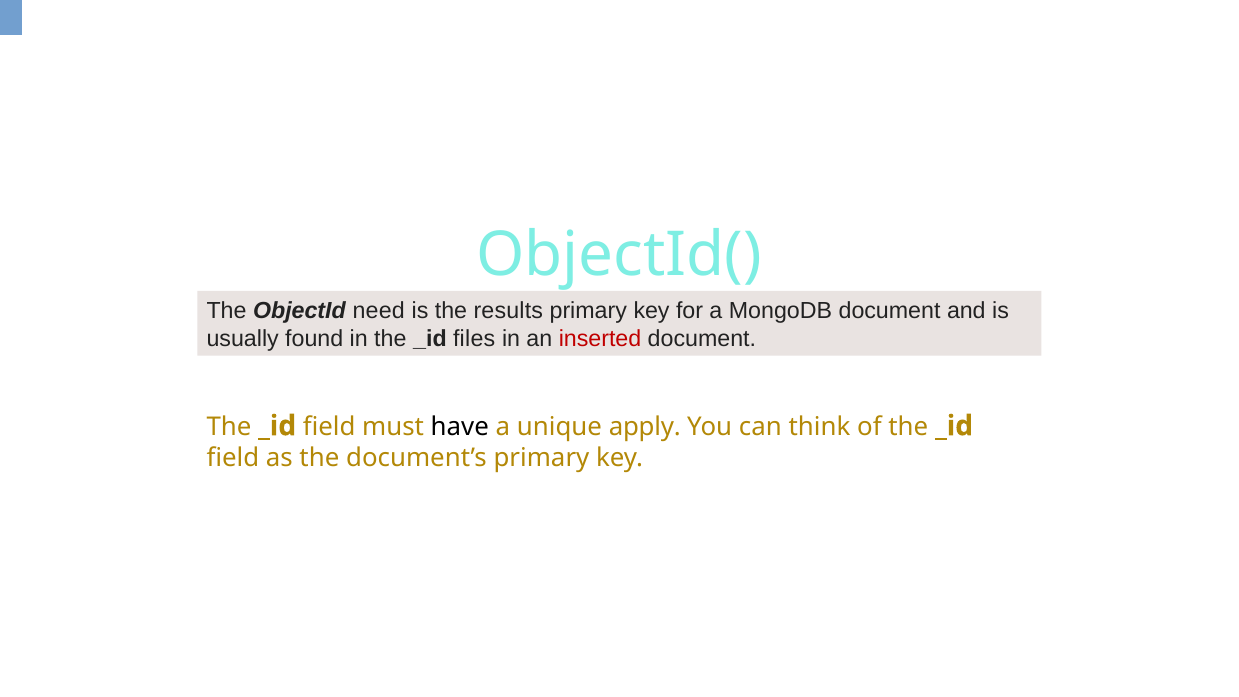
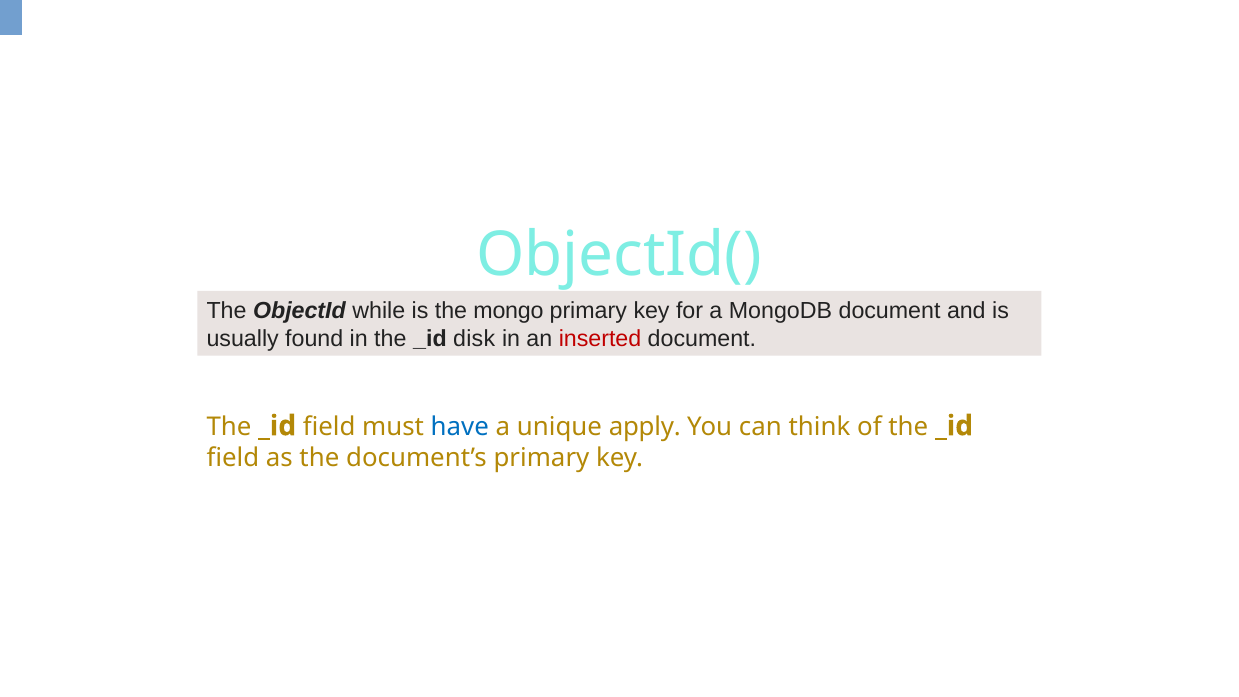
need: need -> while (379, 311)
results: results -> mongo (508, 311)
files: files -> disk (474, 339)
have colour: black -> blue (460, 427)
